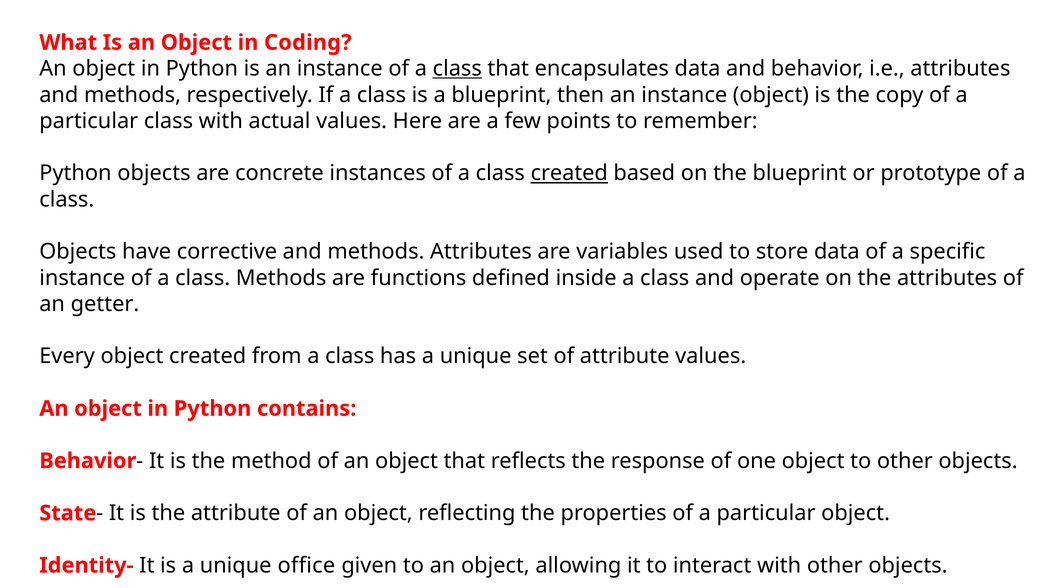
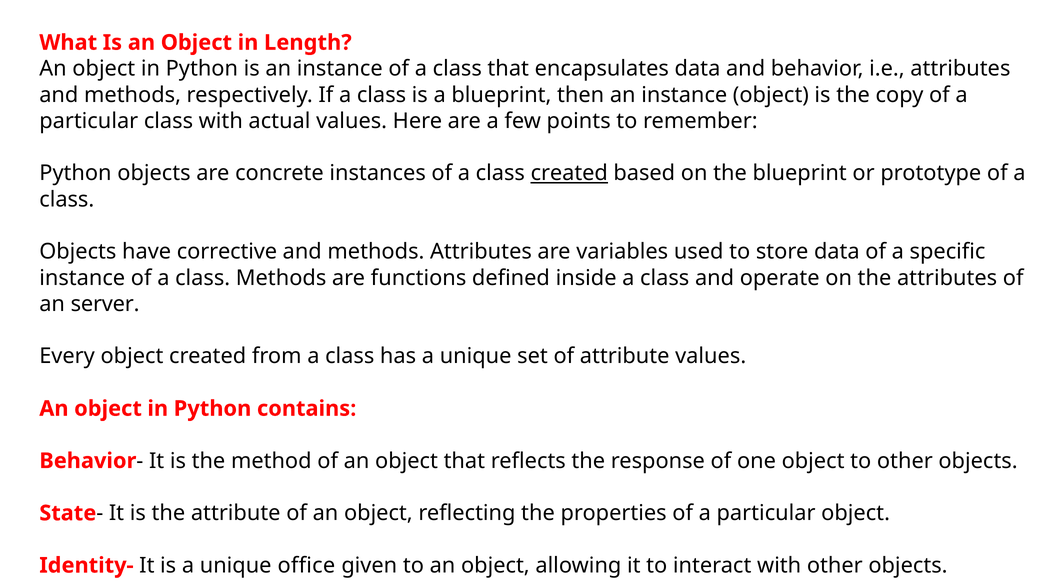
Coding: Coding -> Length (308, 43)
class underline: present -> none (457, 69)
getter: getter -> server (105, 304)
